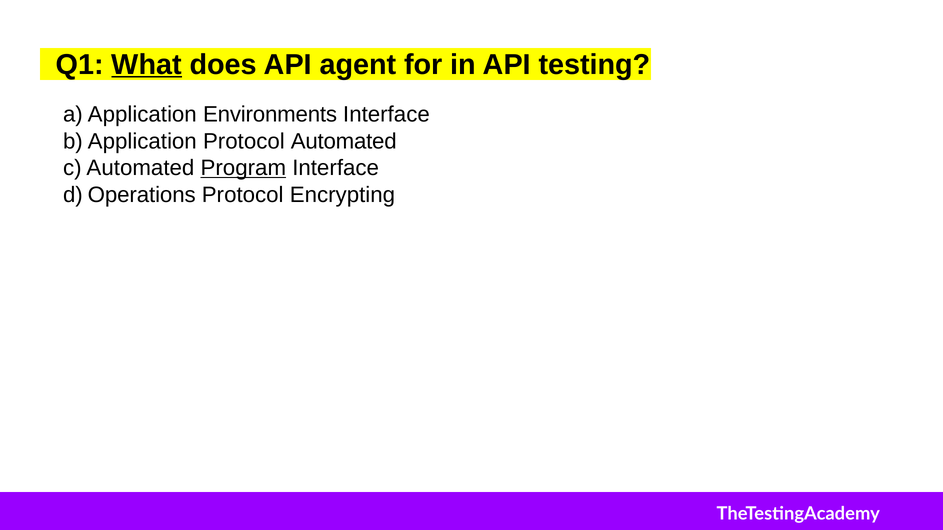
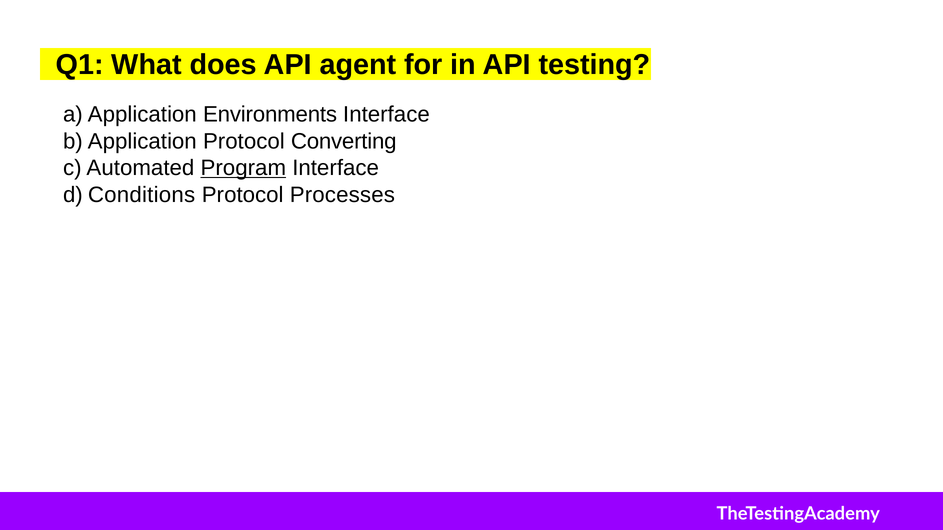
What underline: present -> none (147, 65)
Protocol Automated: Automated -> Converting (344, 141)
Operations: Operations -> Conditions (142, 195)
Encrypting: Encrypting -> Processes (342, 195)
